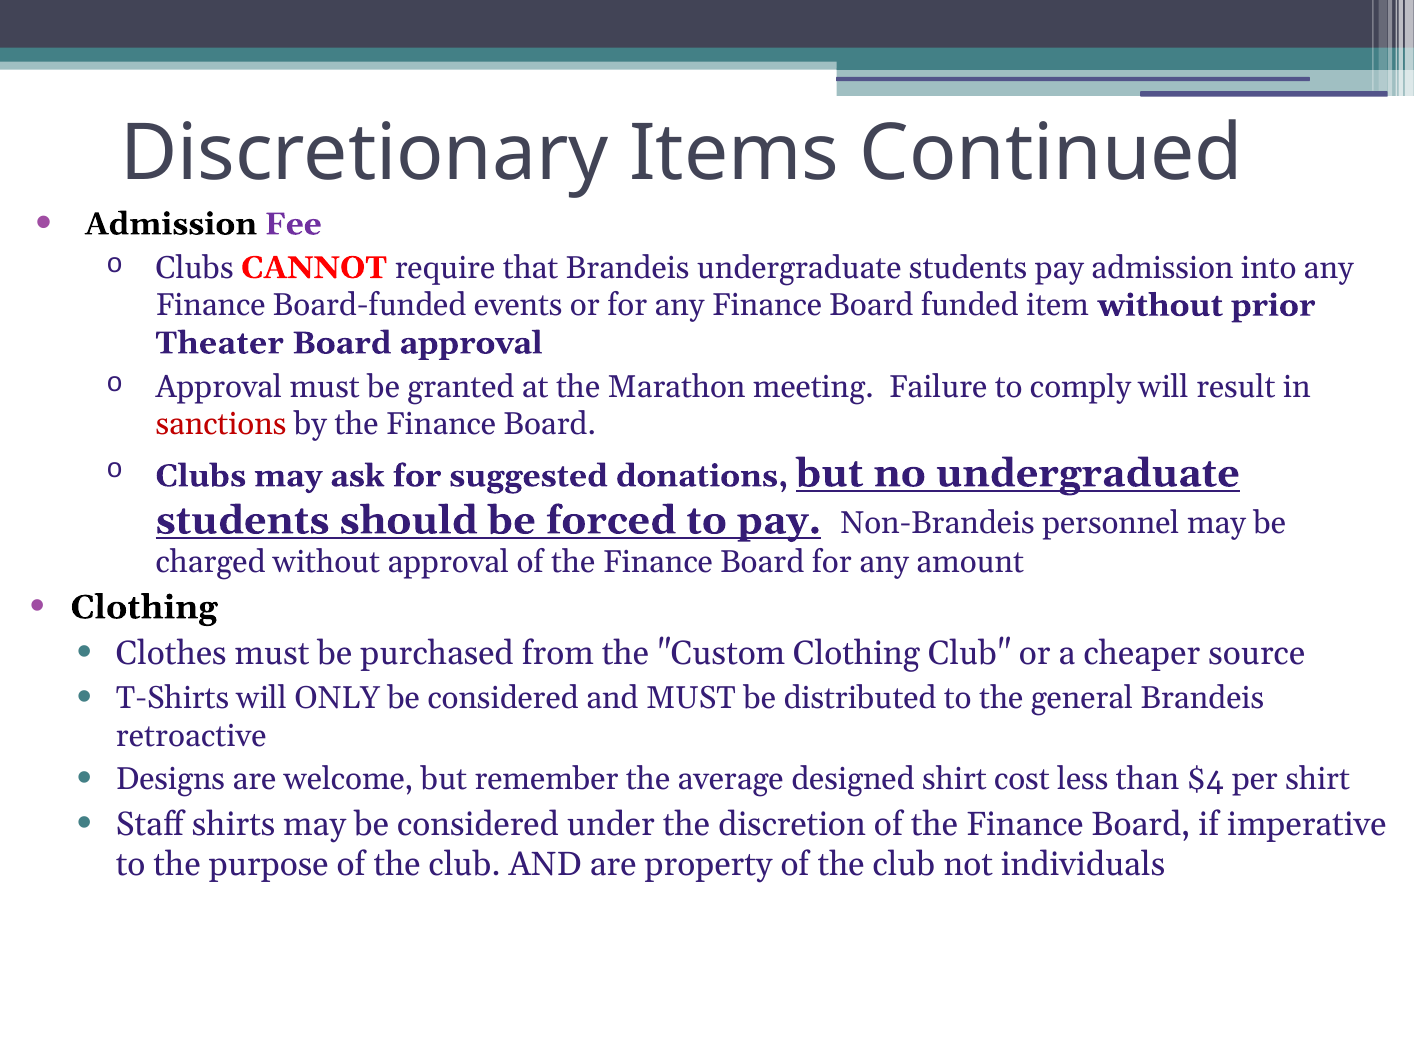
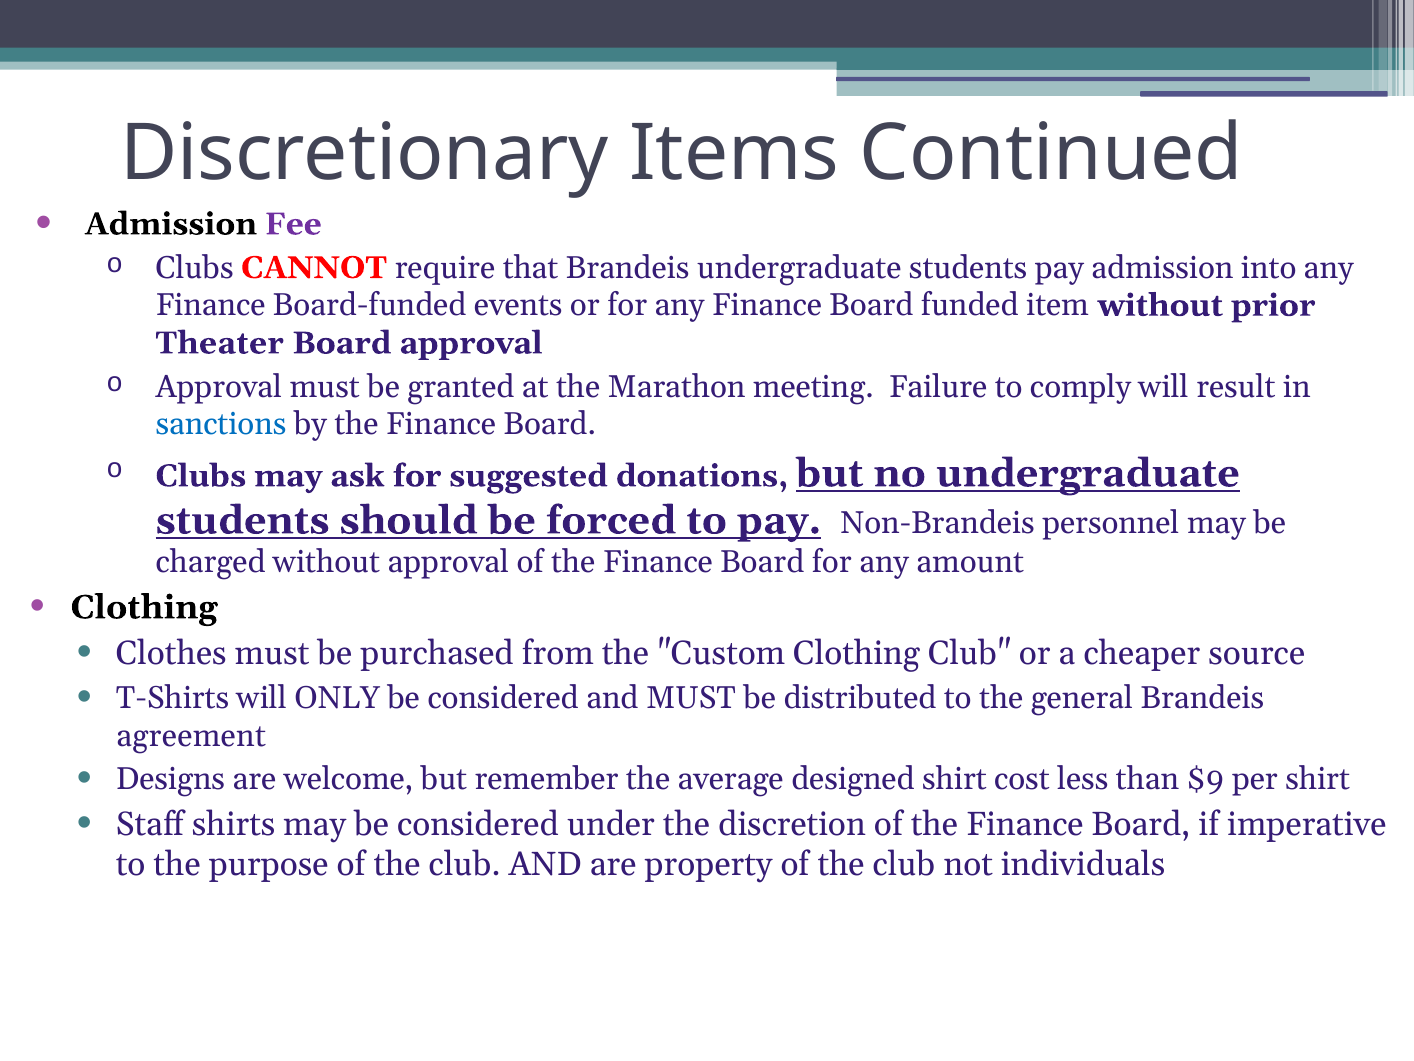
sanctions colour: red -> blue (221, 424)
retroactive: retroactive -> agreement (191, 735)
$4: $4 -> $9 (1205, 779)
